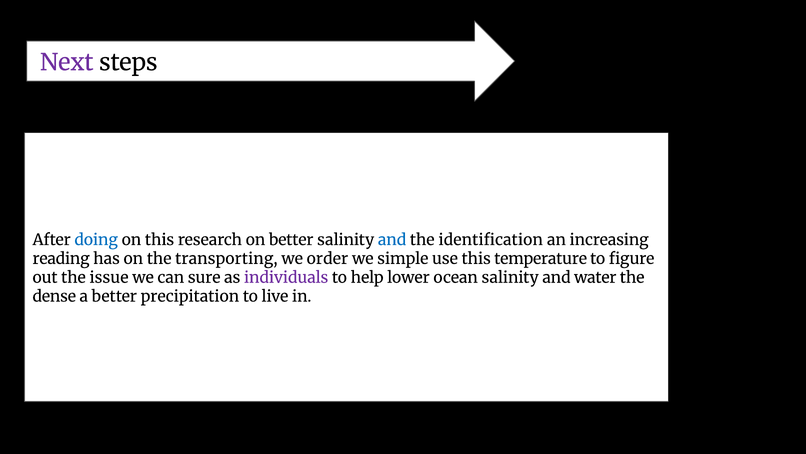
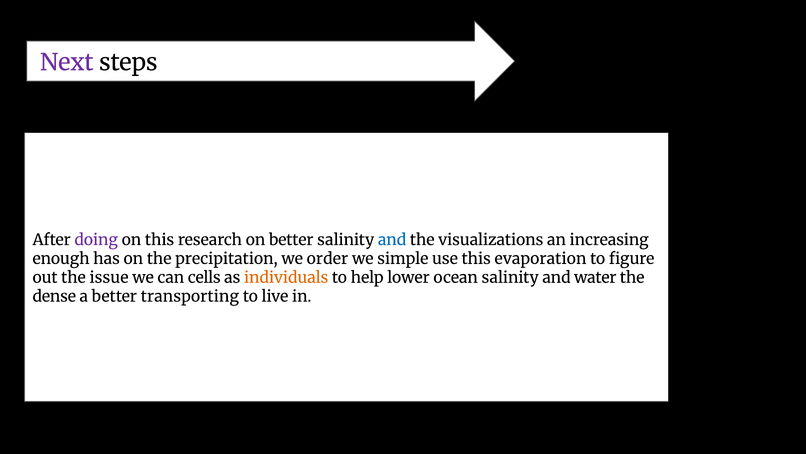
doing colour: blue -> purple (96, 240)
identification: identification -> visualizations (491, 240)
reading: reading -> enough (61, 258)
transporting: transporting -> precipitation (226, 258)
temperature: temperature -> evaporation (540, 258)
sure: sure -> cells (204, 277)
individuals colour: purple -> orange (286, 277)
precipitation: precipitation -> transporting (190, 296)
